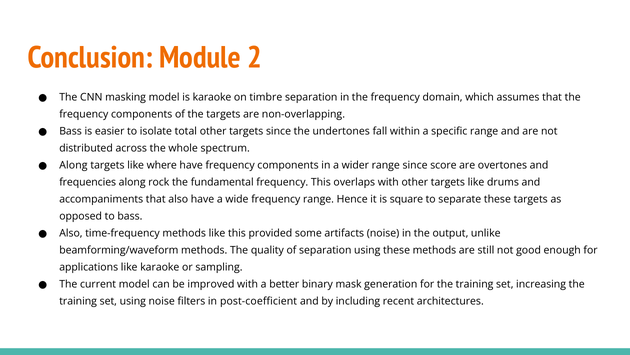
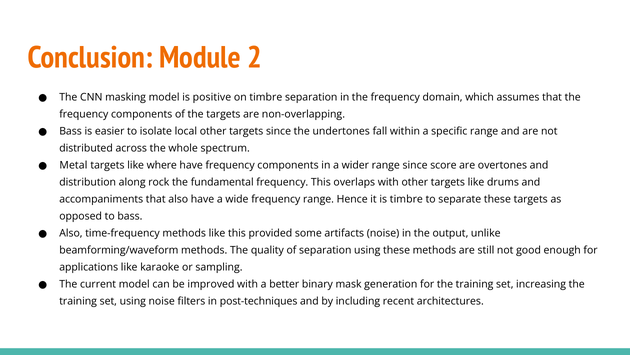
is karaoke: karaoke -> positive (212, 97)
total: total -> local (186, 131)
Along: Along -> Metal (73, 165)
frequencies: frequencies -> distribution (88, 182)
is square: square -> timbre (406, 199)
post-coefficient: post-coefficient -> post-techniques (259, 301)
